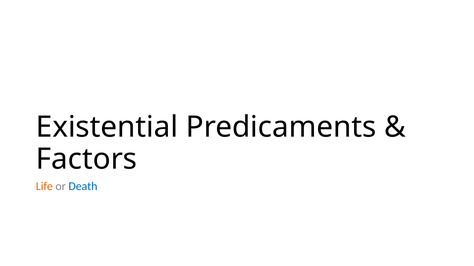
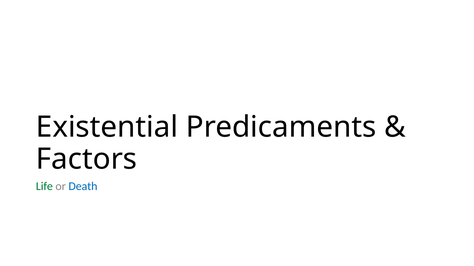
Life colour: orange -> green (44, 187)
